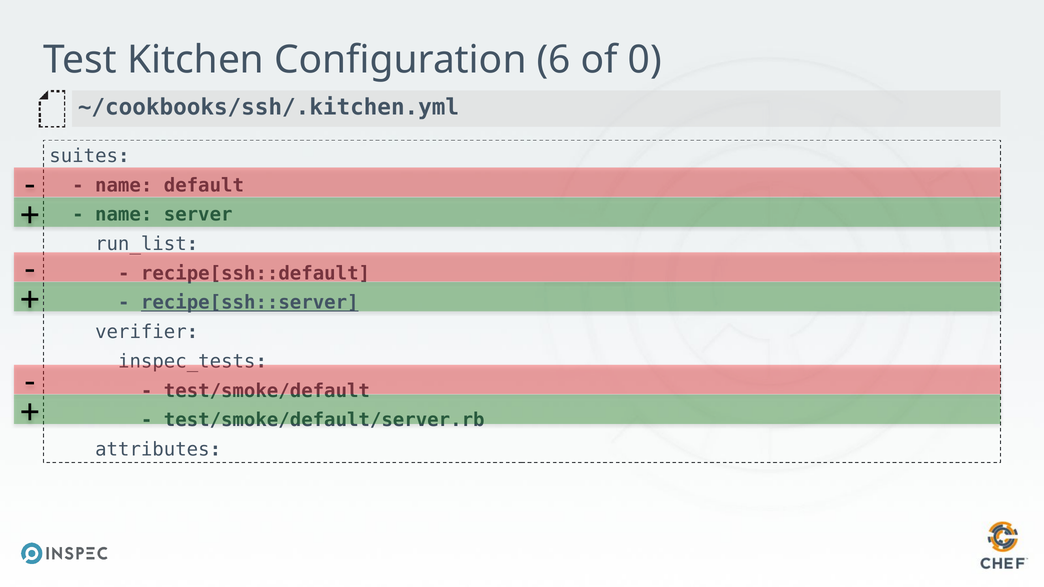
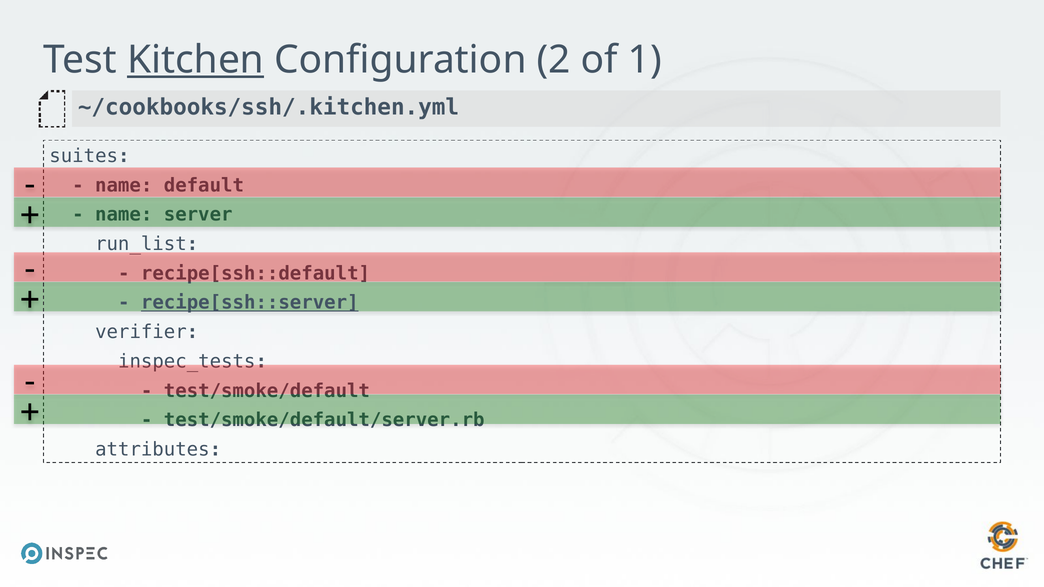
Kitchen underline: none -> present (196, 60)
6: 6 -> 2 (554, 60)
0: 0 -> 1 (645, 60)
